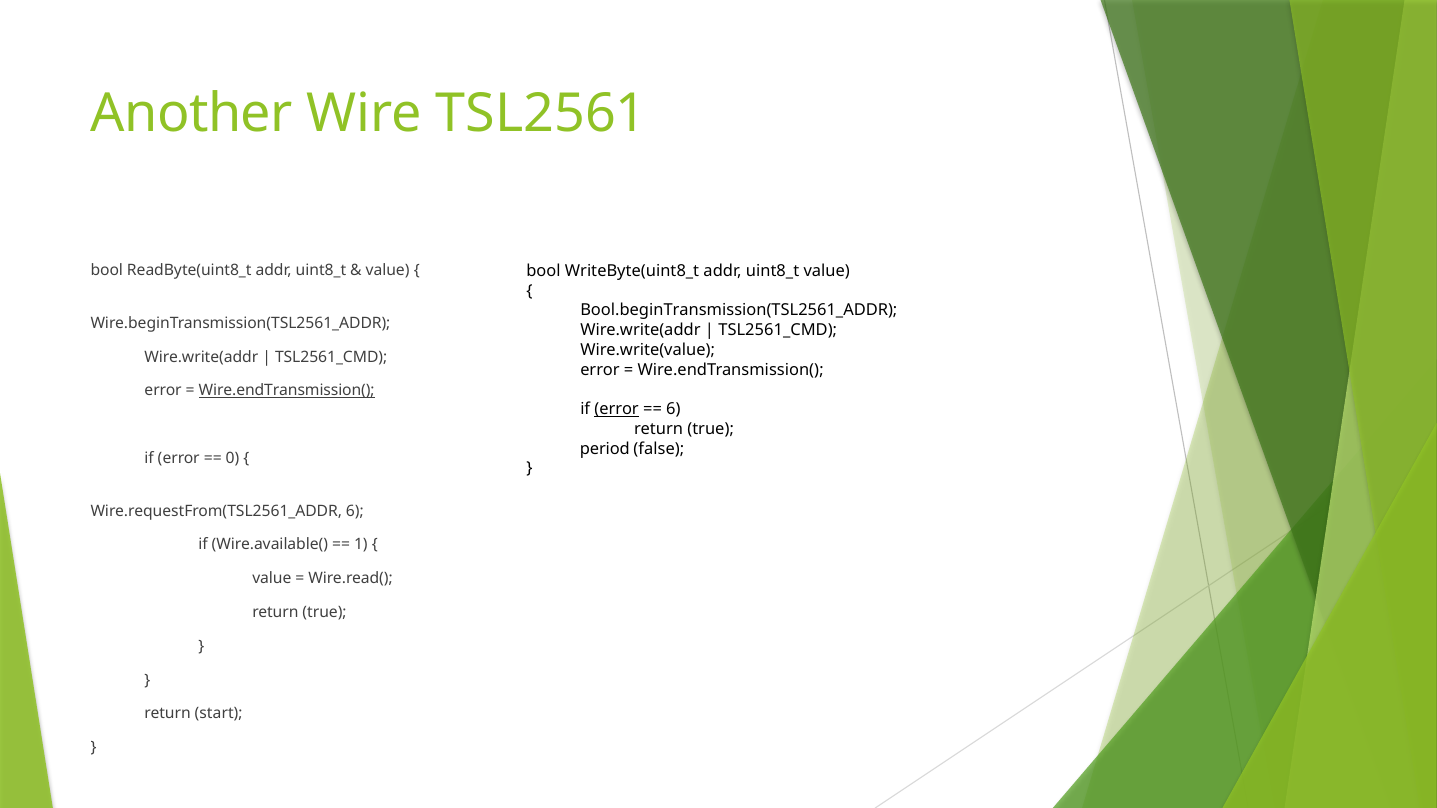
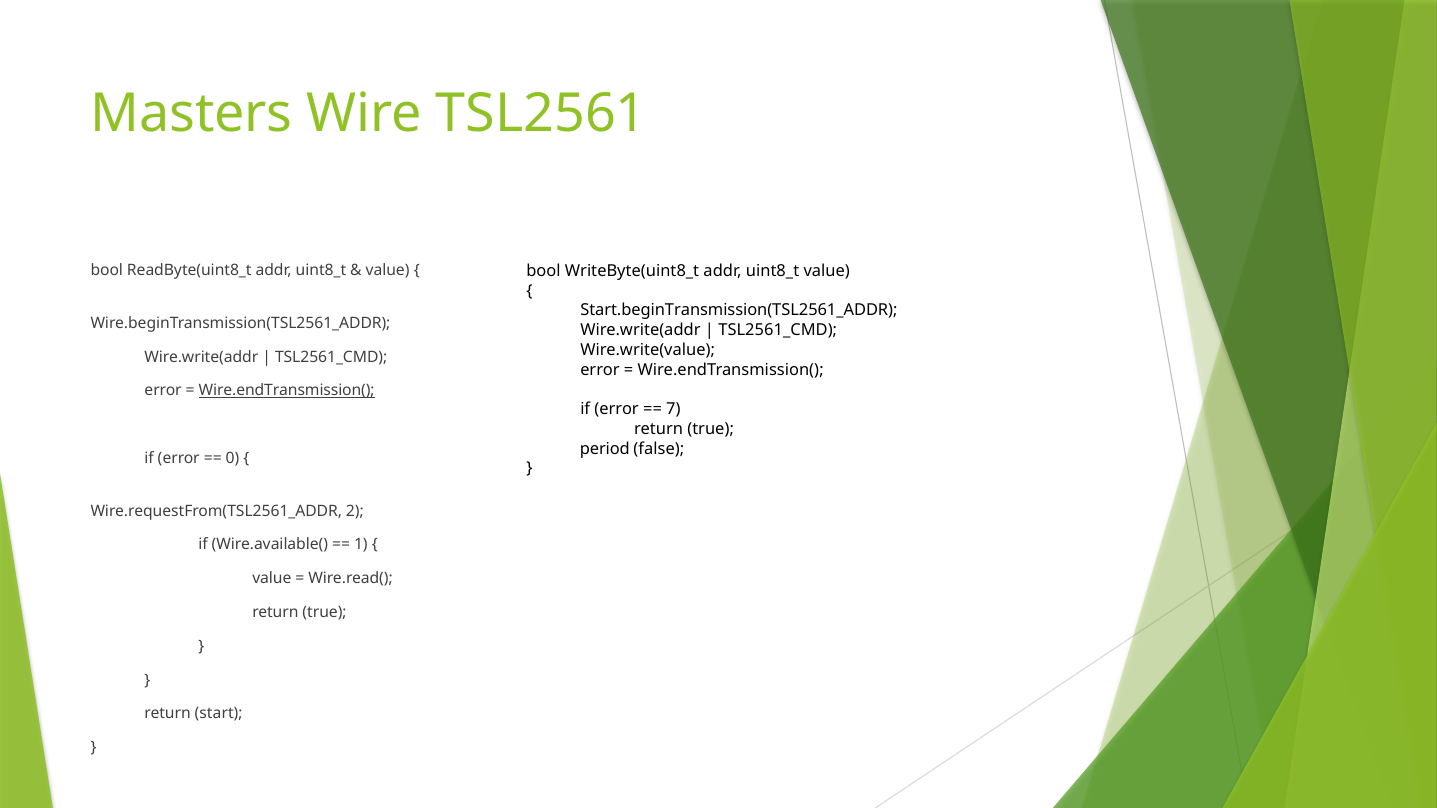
Another: Another -> Masters (192, 113)
Bool.beginTransmission(TSL2561_ADDR: Bool.beginTransmission(TSL2561_ADDR -> Start.beginTransmission(TSL2561_ADDR (739, 311)
error underline: present -> none (617, 409)
6: 6 -> 7 (673, 409)
Wire.requestFrom(TSL2561_ADDR 6: 6 -> 2 (355, 511)
